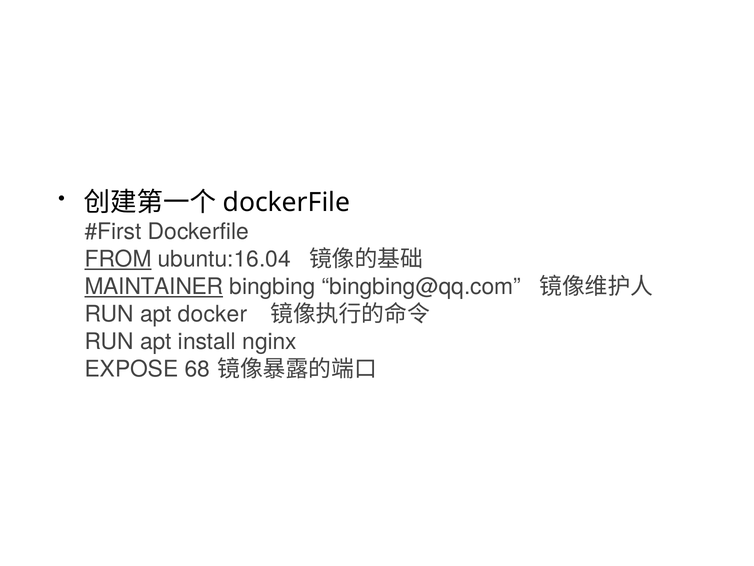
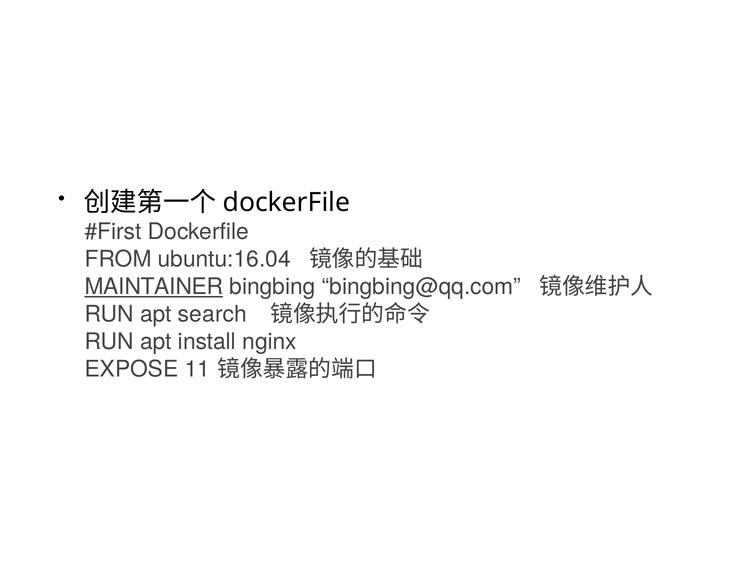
FROM underline: present -> none (118, 259)
docker: docker -> search (213, 314)
68: 68 -> 11 (197, 369)
